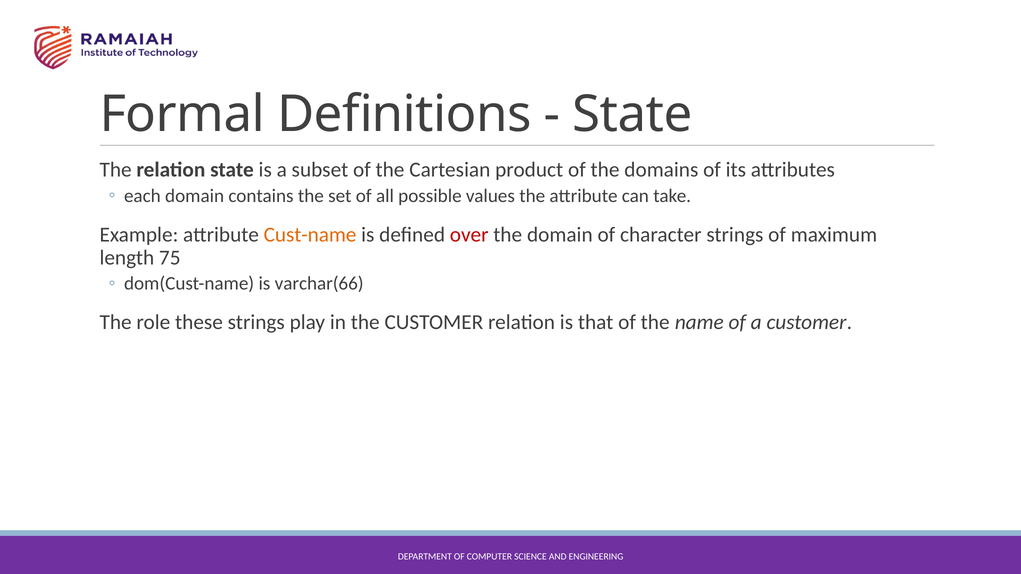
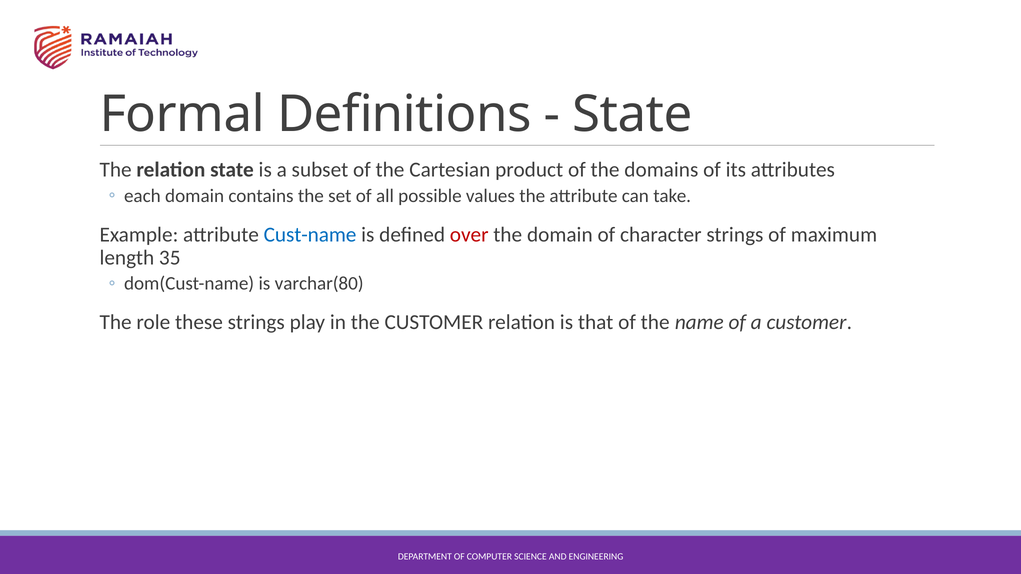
Cust-name colour: orange -> blue (310, 235)
75: 75 -> 35 (170, 258)
varchar(66: varchar(66 -> varchar(80 (319, 284)
